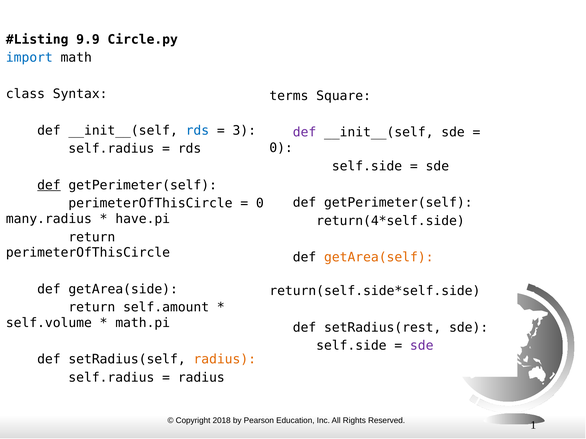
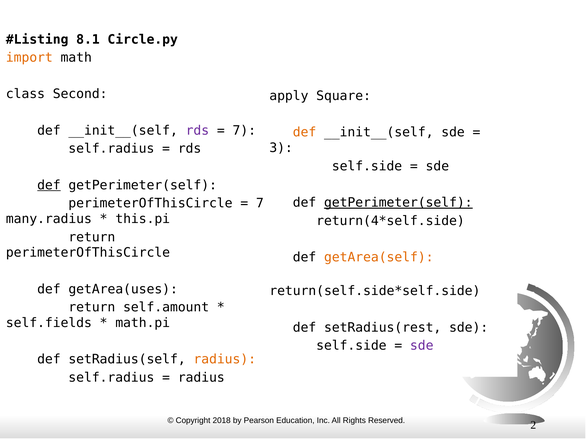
9.9: 9.9 -> 8.1 (88, 39)
import colour: blue -> orange (29, 58)
Syntax: Syntax -> Second (80, 94)
terms: terms -> apply (289, 96)
rds colour: blue -> purple (197, 131)
3: 3 -> 7 (244, 131)
def colour: purple -> orange (305, 133)
0: 0 -> 3 (281, 148)
getPerimeter(self underline: none -> present (398, 203)
0: 0 -> 7 (260, 203)
have.pi: have.pi -> this.pi (143, 219)
getArea(side: getArea(side -> getArea(uses (123, 289)
self.volume: self.volume -> self.fields (49, 323)
1: 1 -> 2 (533, 426)
